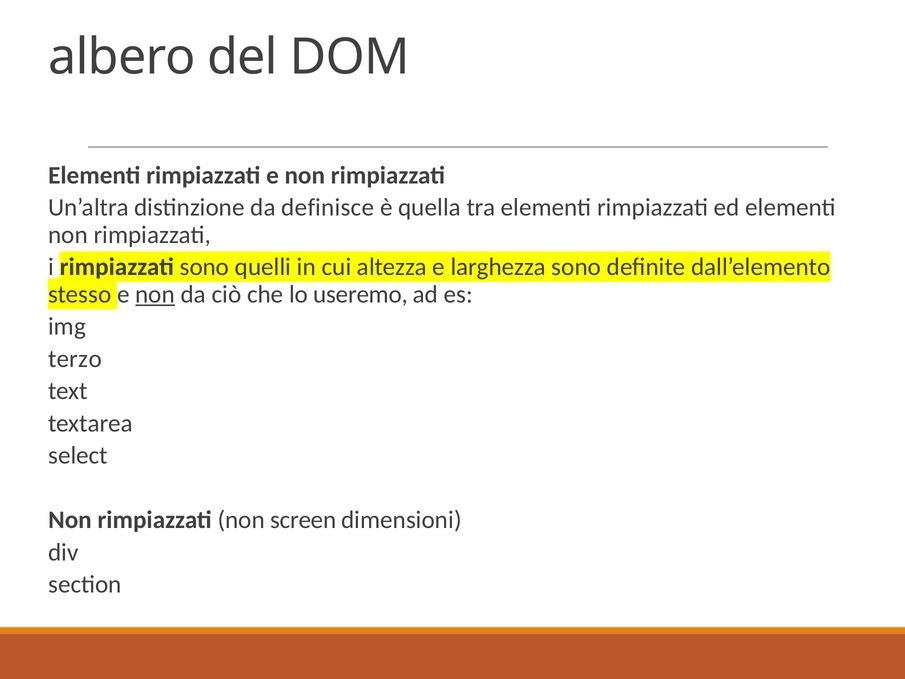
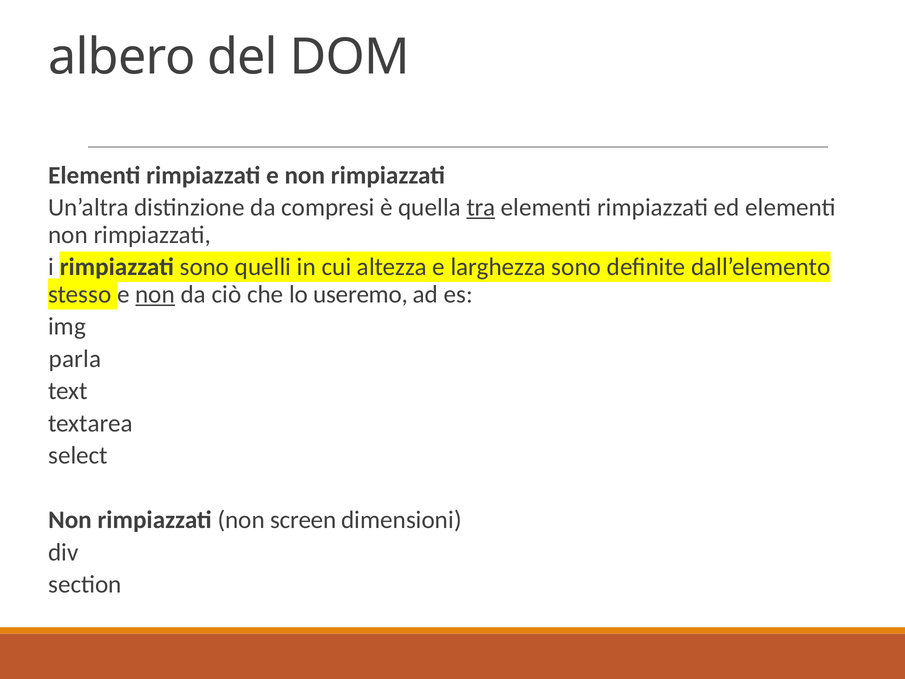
definisce: definisce -> compresi (328, 208)
tra underline: none -> present (481, 208)
terzo: terzo -> parla (75, 359)
